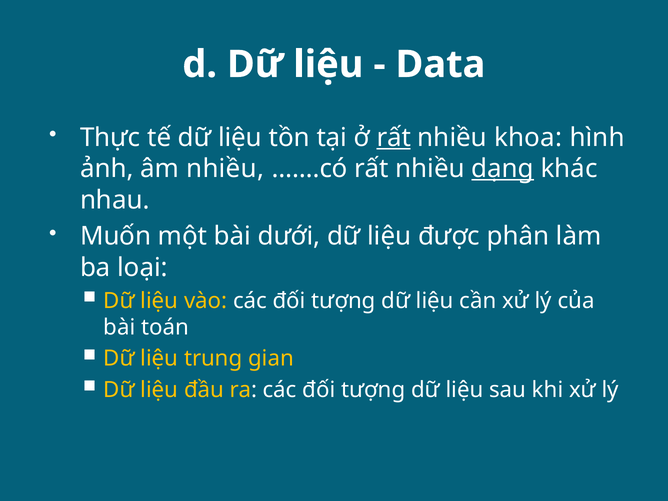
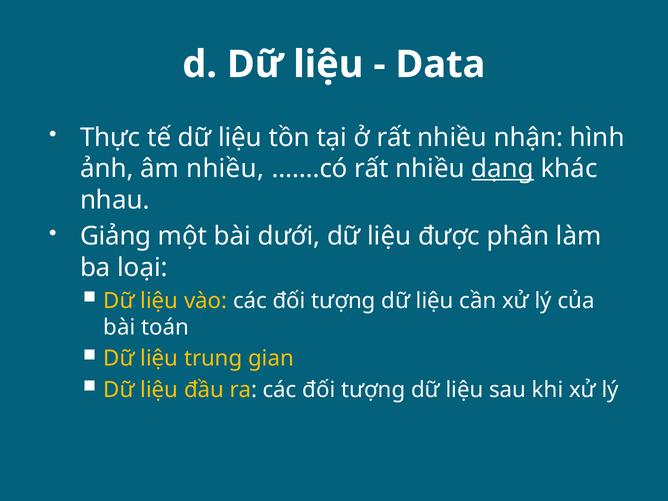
rất underline: present -> none (394, 138)
khoa: khoa -> nhận (528, 138)
Muốn: Muốn -> Giảng (116, 236)
